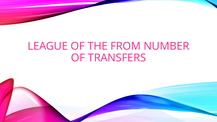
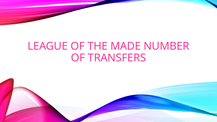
FROM: FROM -> MADE (126, 46)
